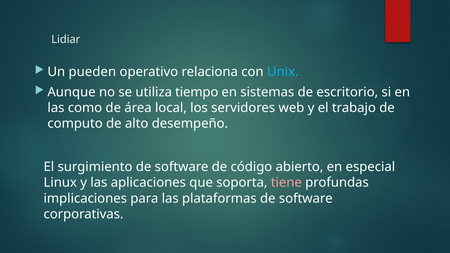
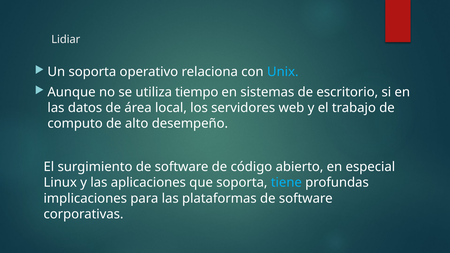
Un pueden: pueden -> soporta (92, 72)
como: como -> datos (85, 108)
tiene colour: pink -> light blue (286, 183)
